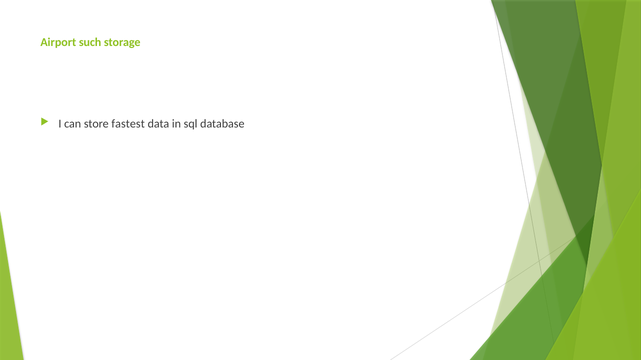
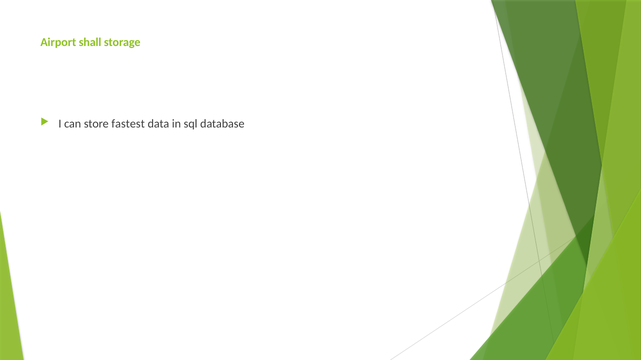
such: such -> shall (90, 42)
